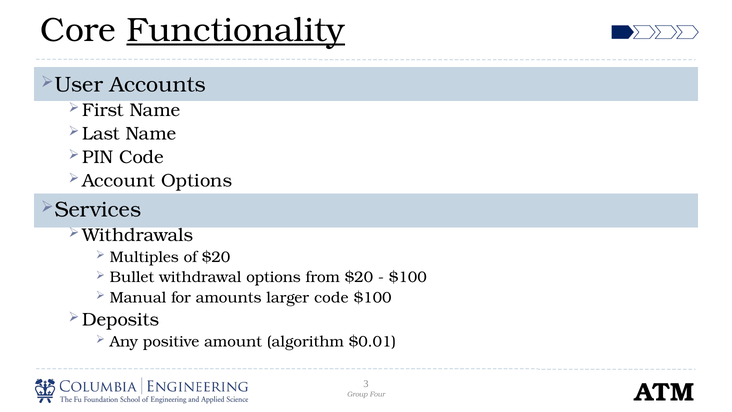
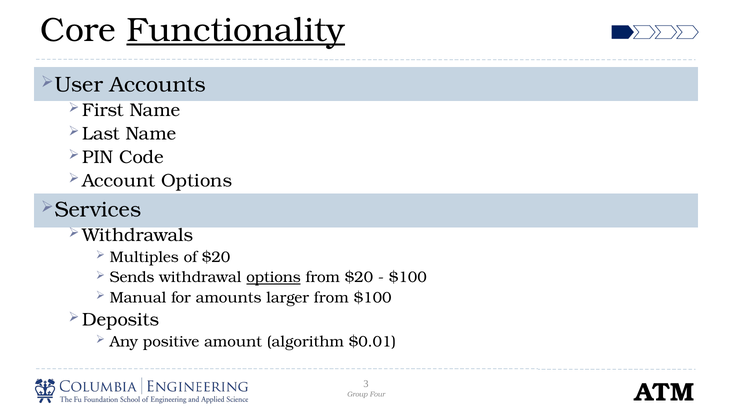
Bullet: Bullet -> Sends (132, 277)
options underline: none -> present (274, 277)
larger code: code -> from (331, 297)
